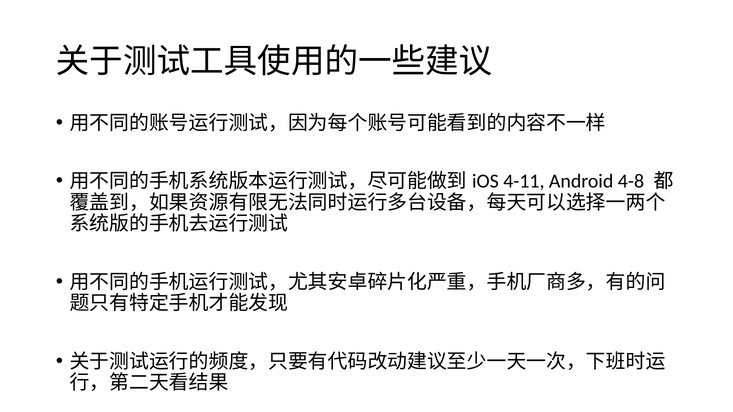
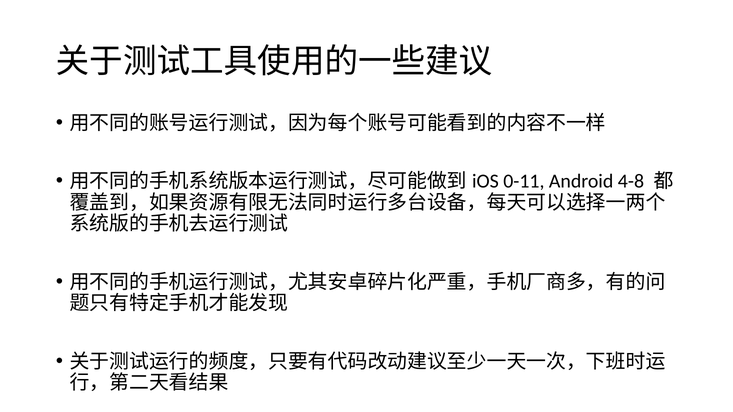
4-11: 4-11 -> 0-11 (524, 181)
